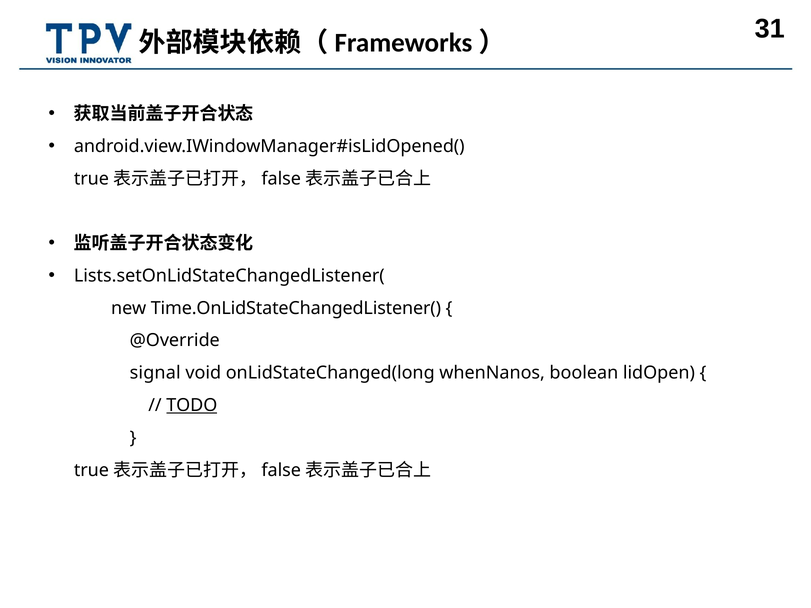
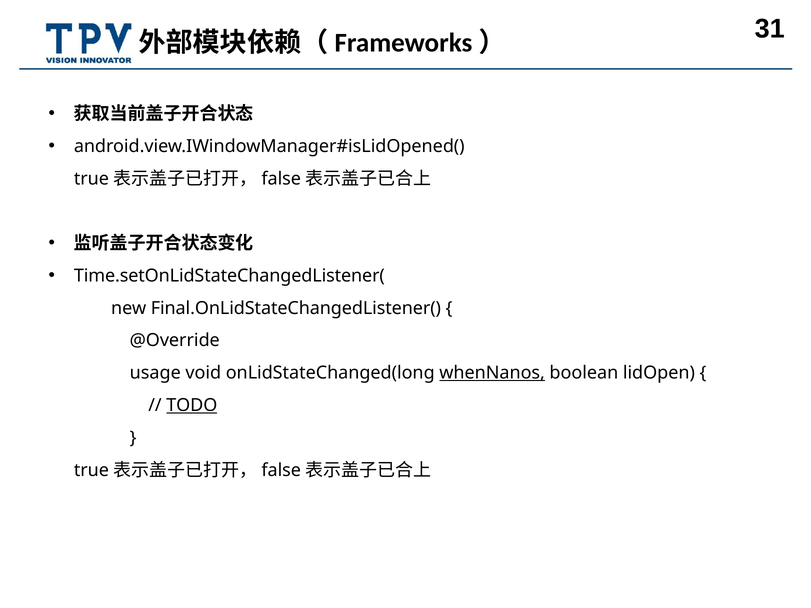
Lists.setOnLidStateChangedListener(: Lists.setOnLidStateChangedListener( -> Time.setOnLidStateChangedListener( (229, 276)
Time.OnLidStateChangedListener(: Time.OnLidStateChangedListener( -> Final.OnLidStateChangedListener( (296, 308)
signal: signal -> usage (155, 373)
whenNanos underline: none -> present (492, 373)
